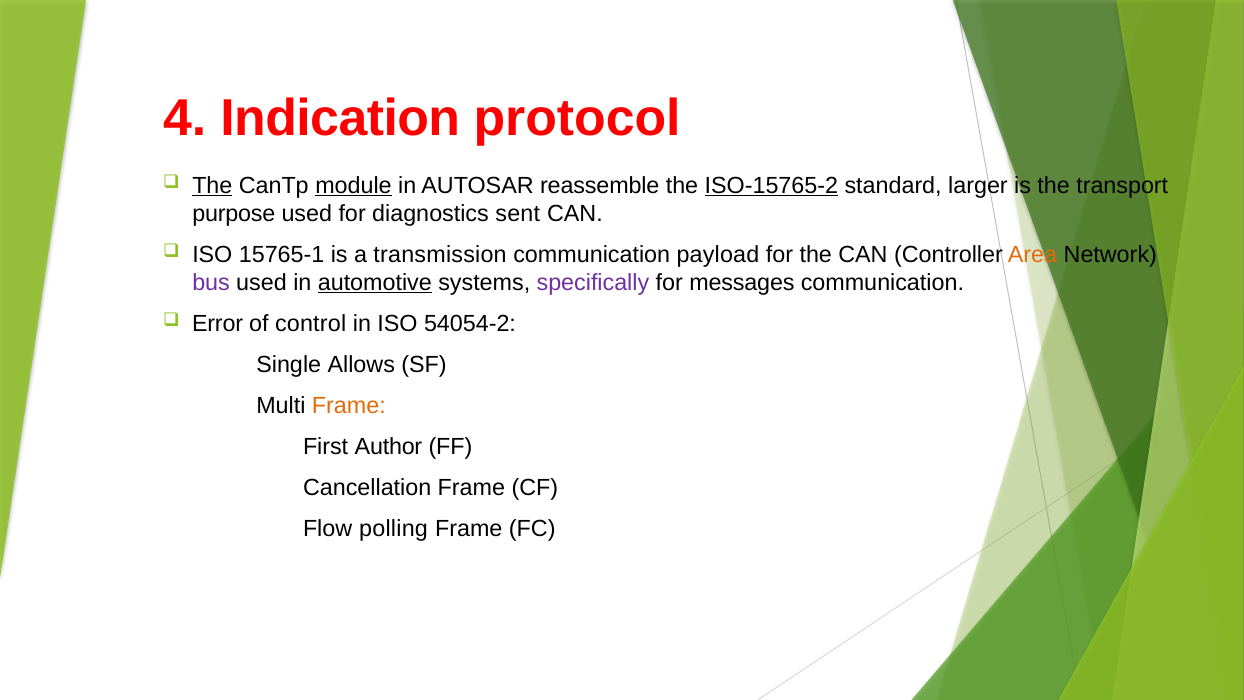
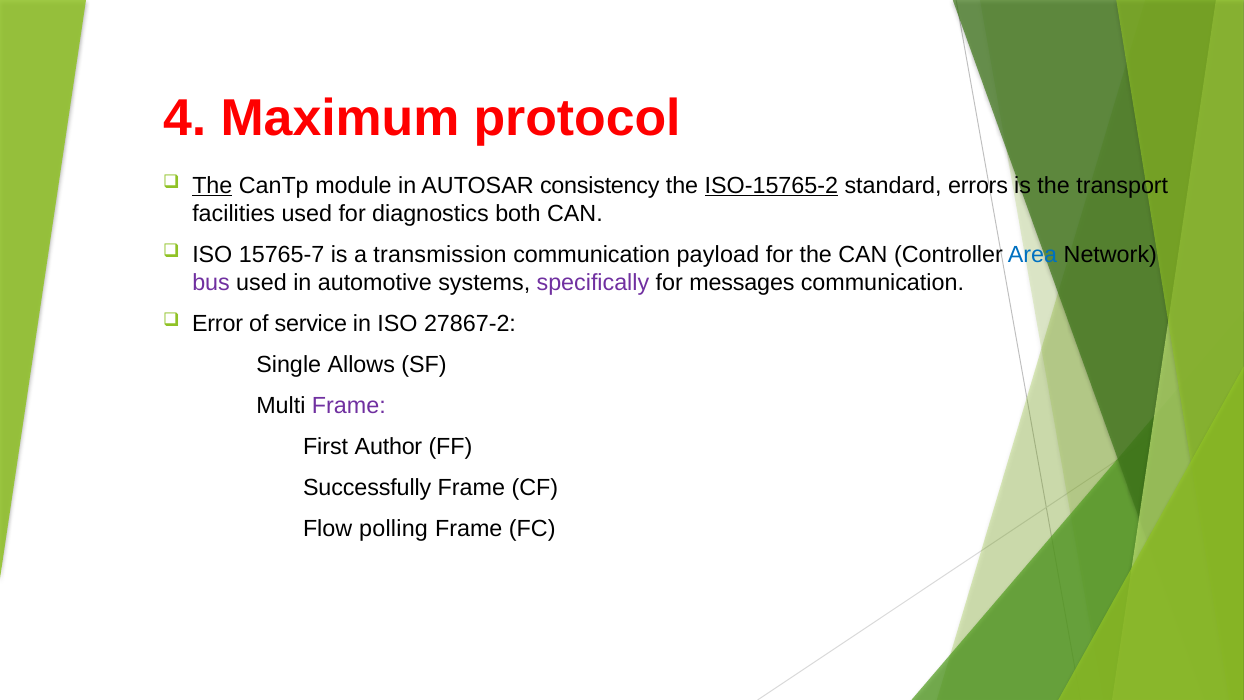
Indication: Indication -> Maximum (340, 118)
module underline: present -> none (353, 186)
reassemble: reassemble -> consistency (600, 186)
larger: larger -> errors (978, 186)
purpose: purpose -> facilities (234, 214)
sent: sent -> both (518, 214)
15765-1: 15765-1 -> 15765-7 (282, 255)
Area colour: orange -> blue (1033, 255)
automotive underline: present -> none (375, 283)
control: control -> service (311, 323)
54054-2: 54054-2 -> 27867-2 (470, 323)
Frame colour: orange -> purple (349, 405)
Cancellation: Cancellation -> Successfully (367, 487)
